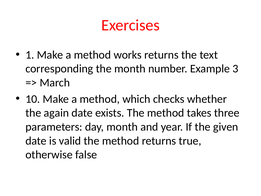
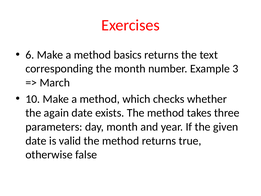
1: 1 -> 6 (30, 55)
works: works -> basics (128, 55)
